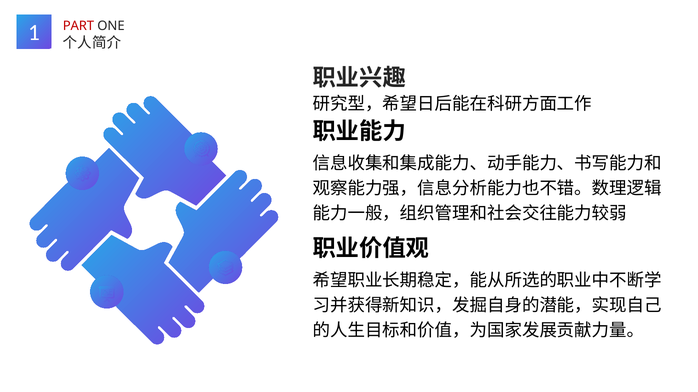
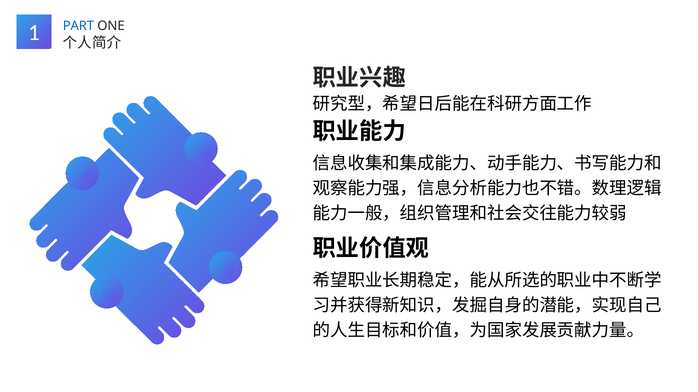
PART colour: red -> blue (78, 26)
